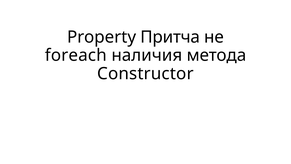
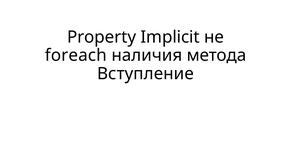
Притча: Притча -> Implicit (170, 37)
Constructor: Constructor -> Вступление (145, 74)
